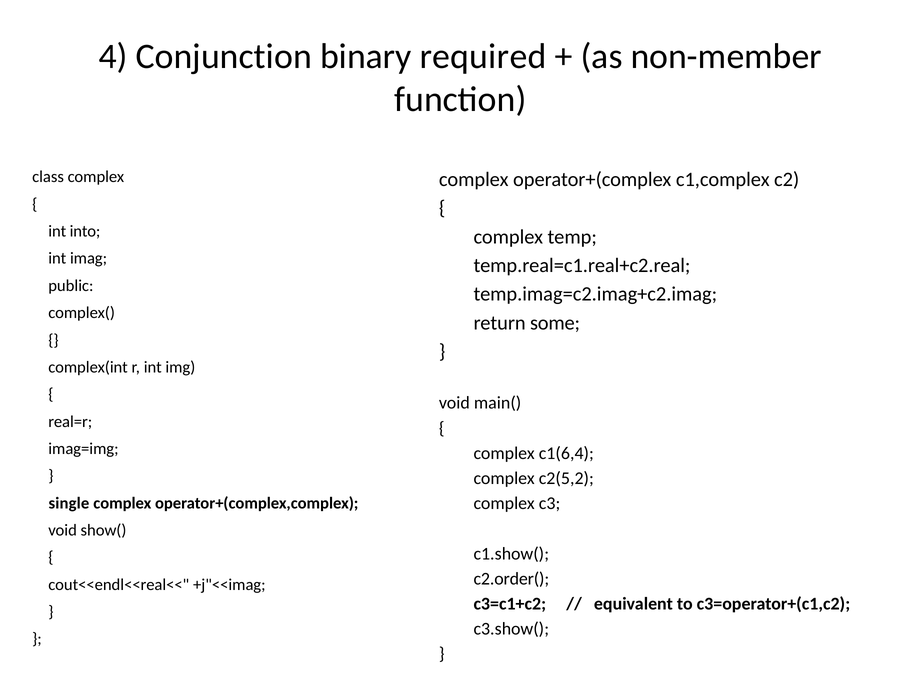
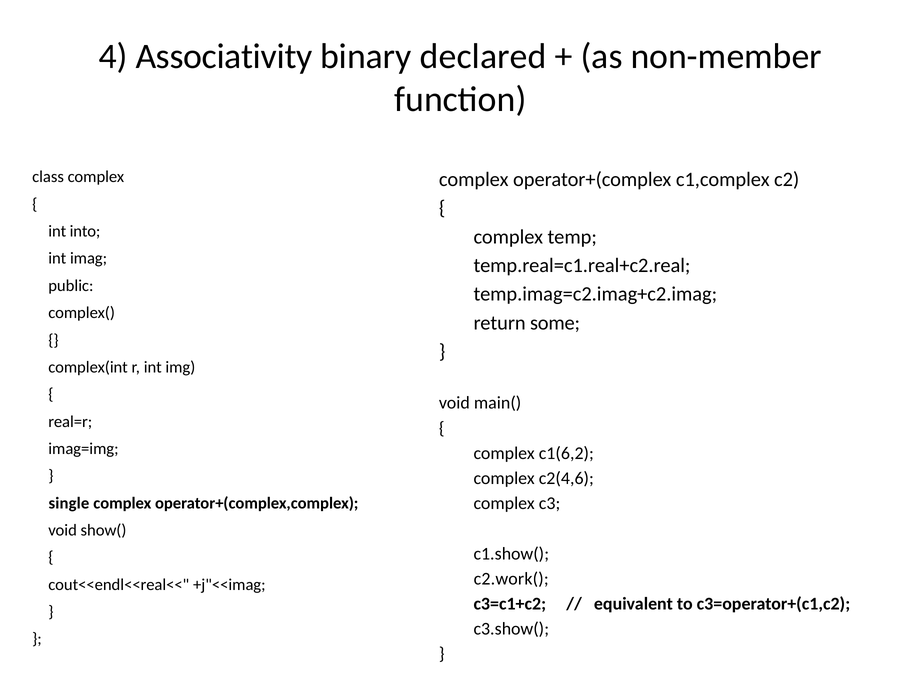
Conjunction: Conjunction -> Associativity (224, 56)
required: required -> declared (483, 56)
c1(6,4: c1(6,4 -> c1(6,2 (566, 453)
c2(5,2: c2(5,2 -> c2(4,6 (566, 478)
c2.order(: c2.order( -> c2.work( (511, 579)
